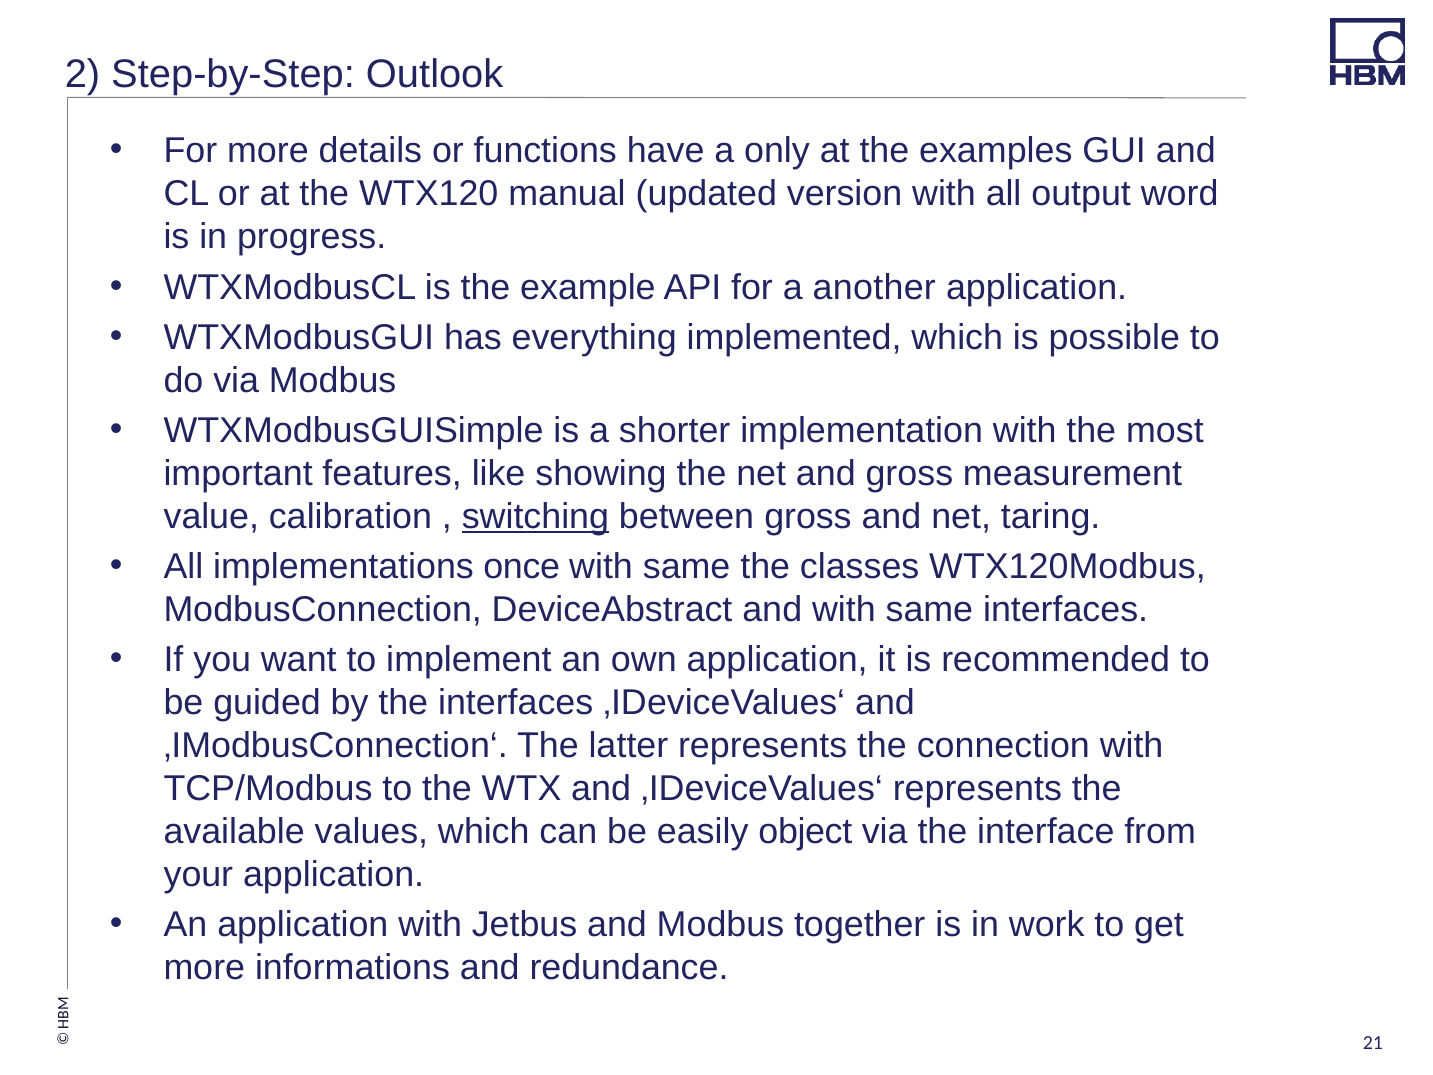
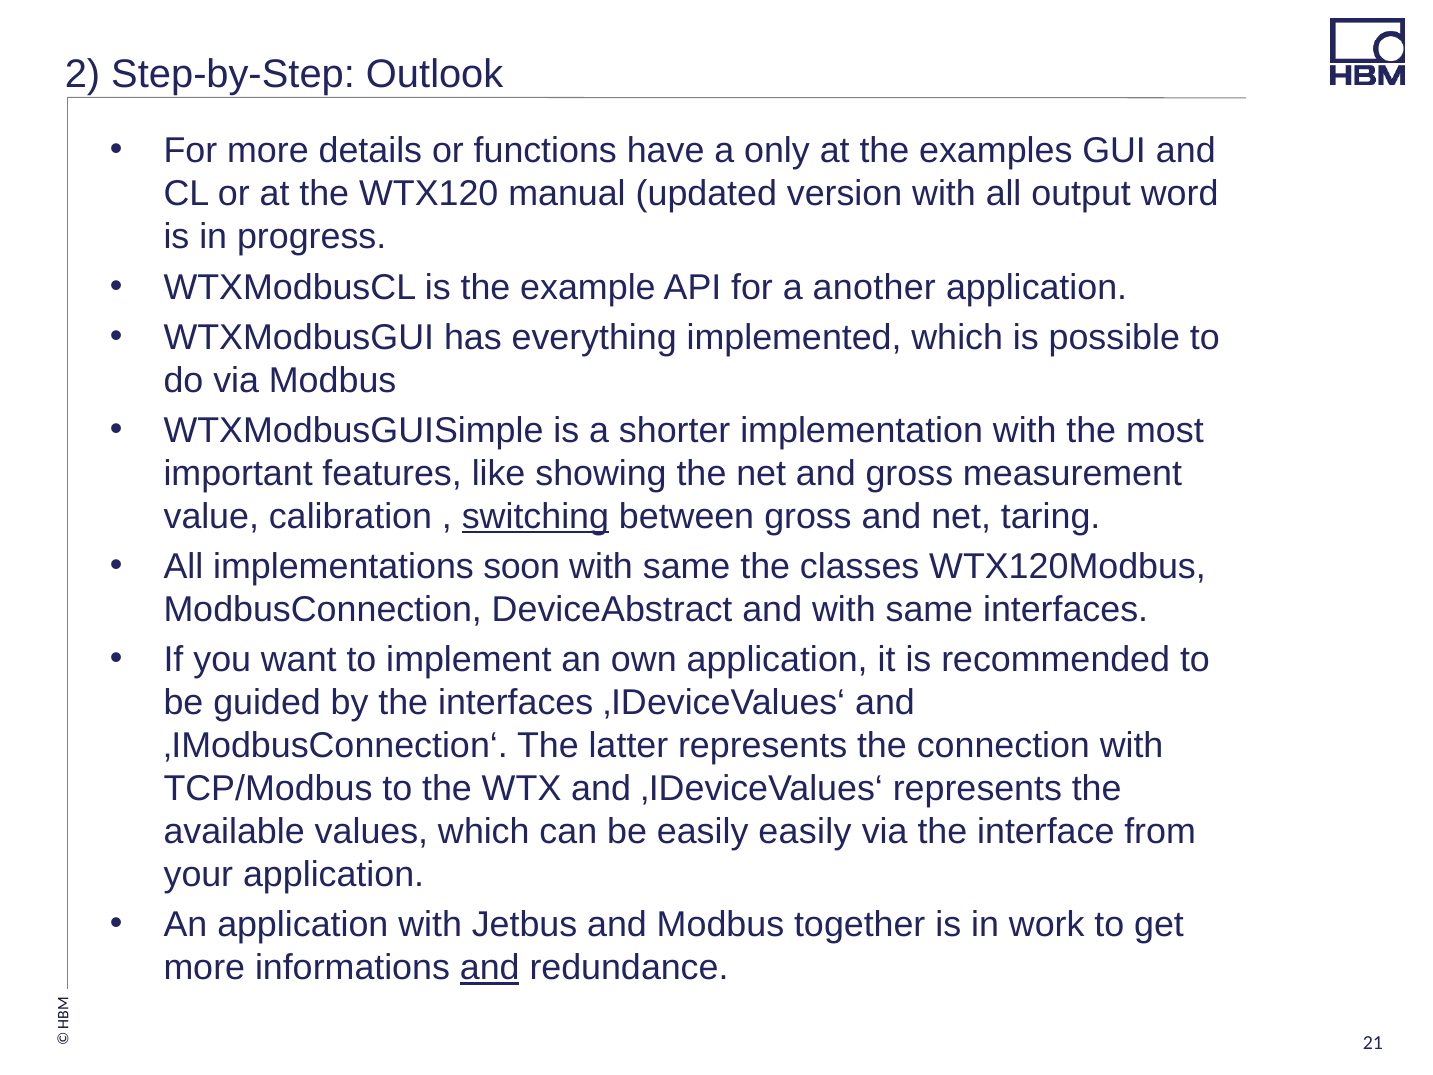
once: once -> soon (522, 567)
easily object: object -> easily (805, 832)
and underline: none -> present (490, 968)
